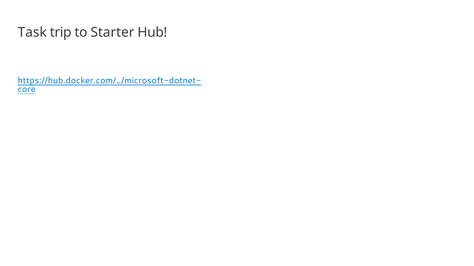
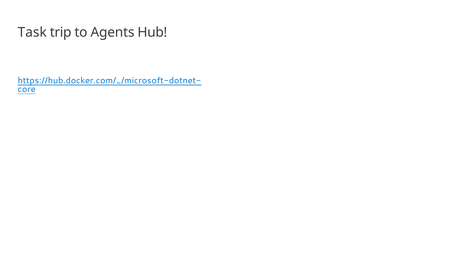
Starter: Starter -> Agents (112, 32)
